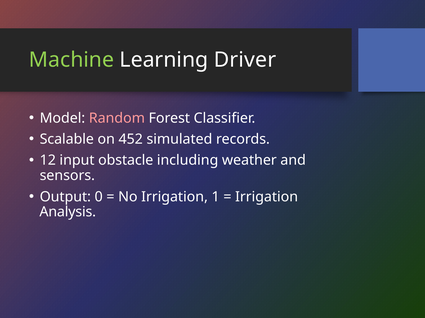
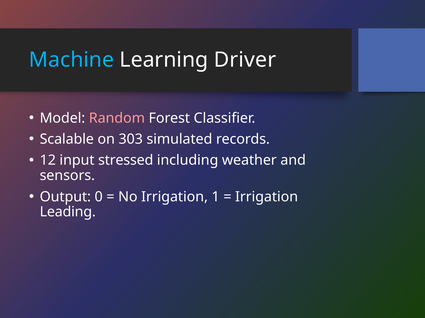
Machine colour: light green -> light blue (72, 60)
452: 452 -> 303 (131, 140)
obstacle: obstacle -> stressed (126, 161)
Analysis: Analysis -> Leading (68, 212)
